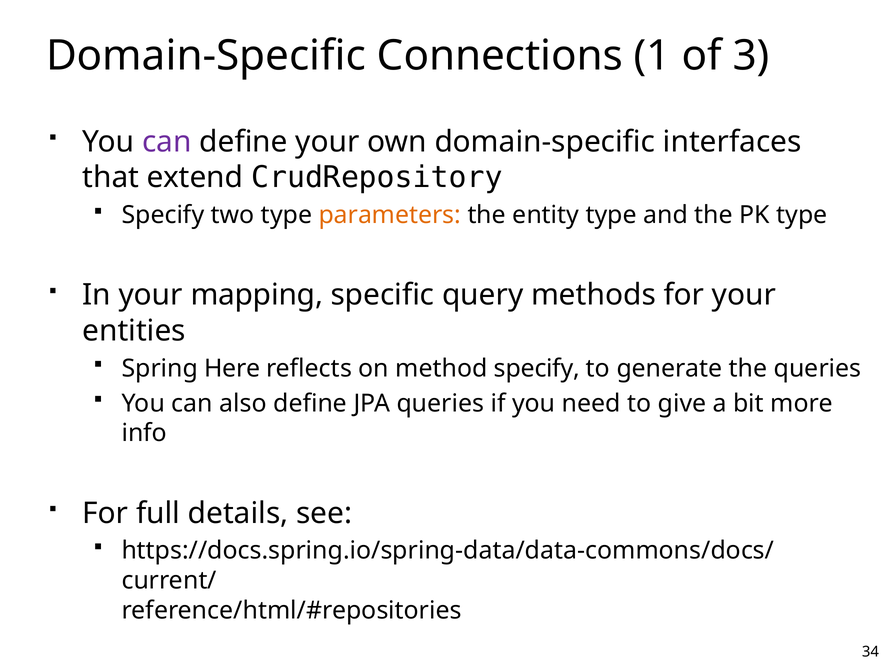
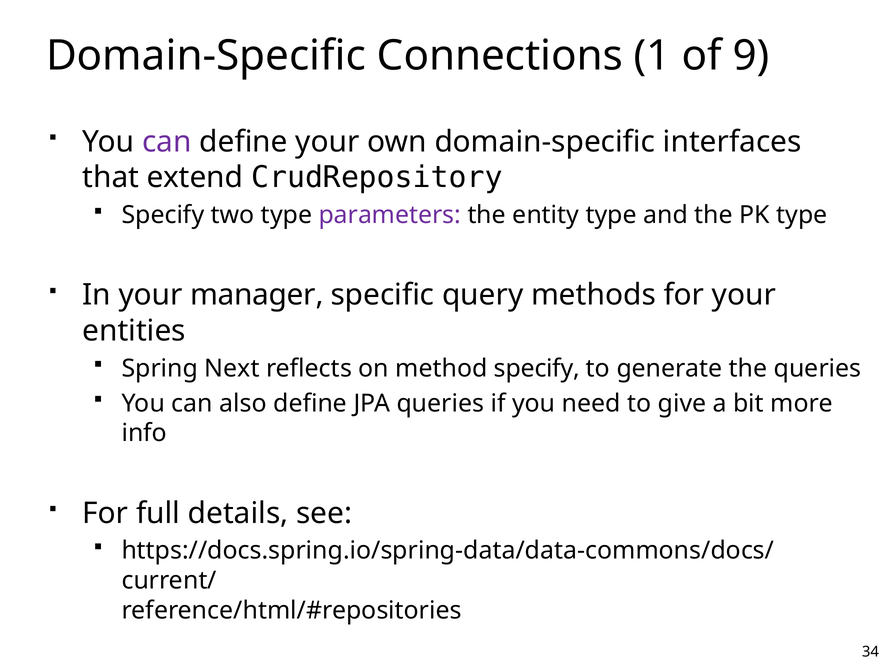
3: 3 -> 9 (751, 56)
parameters colour: orange -> purple (390, 215)
mapping: mapping -> manager (257, 295)
Here: Here -> Next (232, 368)
